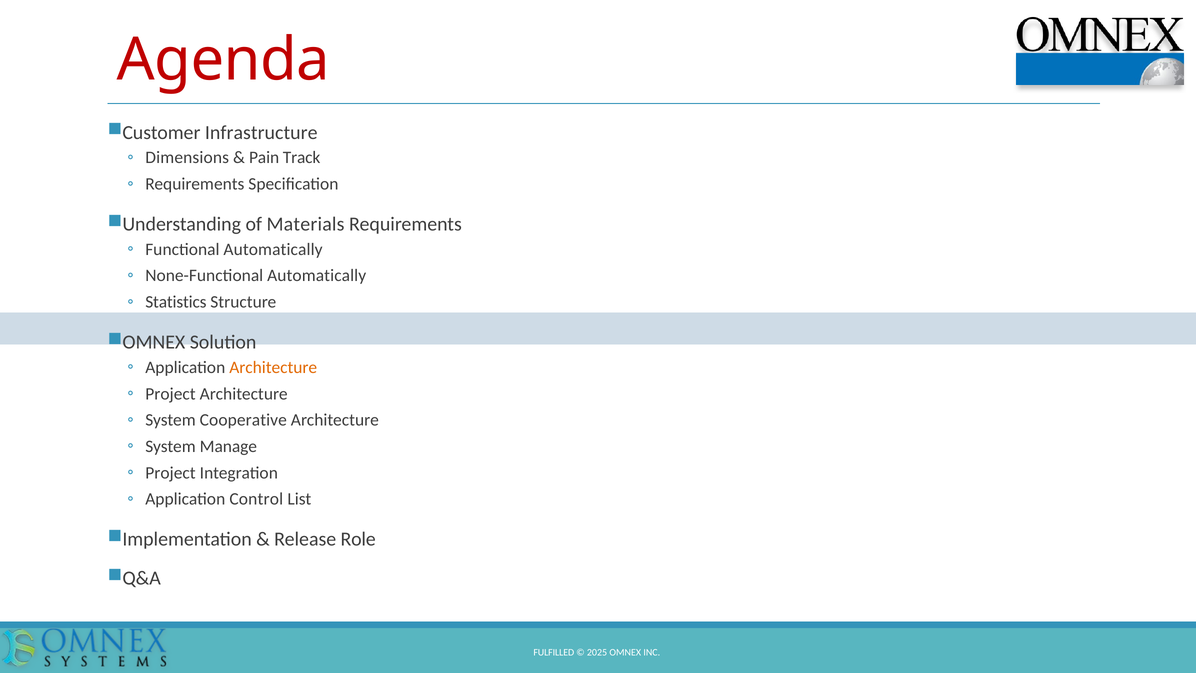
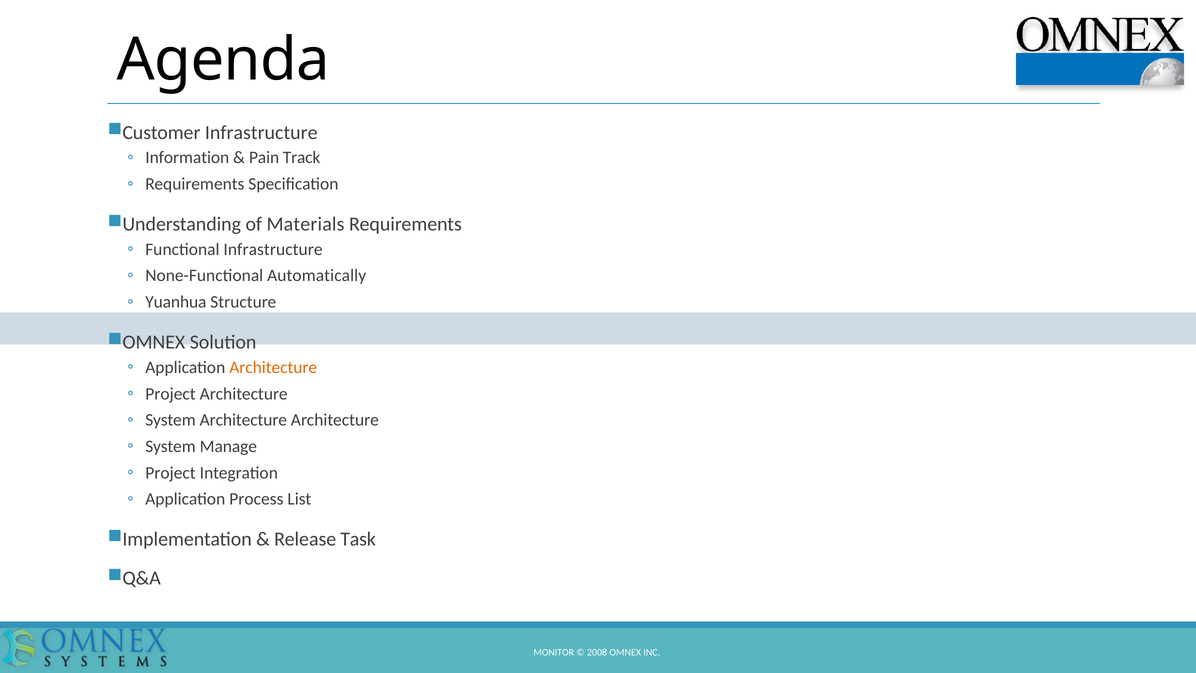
Agenda colour: red -> black (223, 60)
Dimensions: Dimensions -> Information (187, 158)
Functional Automatically: Automatically -> Infrastructure (273, 249)
Statistics: Statistics -> Yuanhua (176, 302)
System Cooperative: Cooperative -> Architecture (243, 420)
Control: Control -> Process (256, 499)
Role: Role -> Task (358, 539)
FULFILLED: FULFILLED -> MONITOR (554, 652)
2025: 2025 -> 2008 (597, 652)
